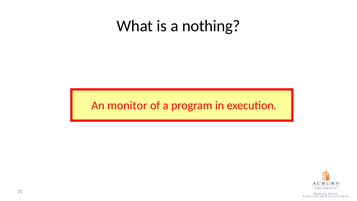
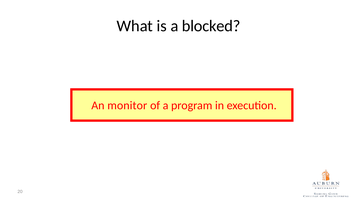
nothing: nothing -> blocked (211, 26)
